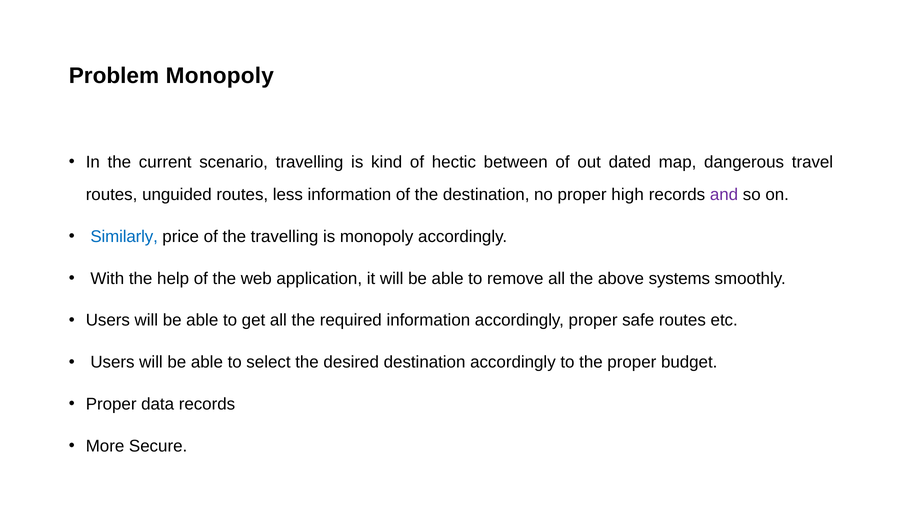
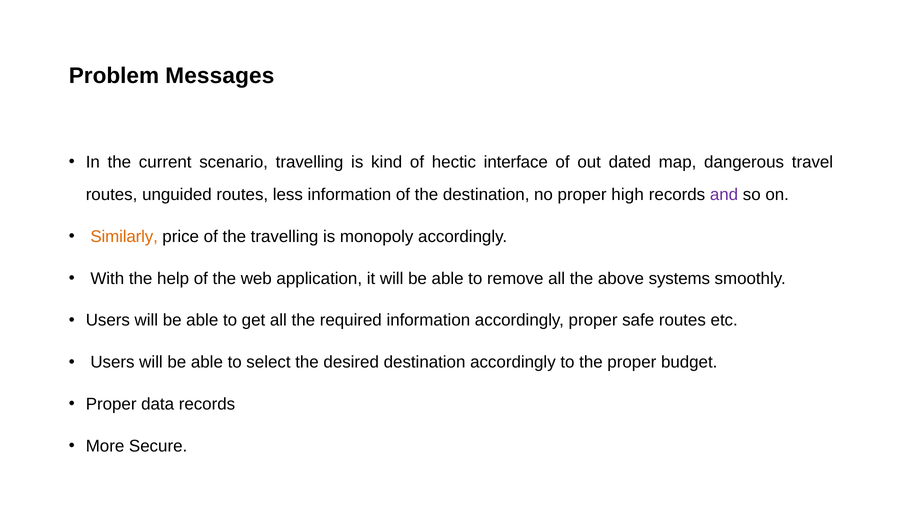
Problem Monopoly: Monopoly -> Messages (220, 76)
between: between -> interface (516, 162)
Similarly colour: blue -> orange (124, 237)
